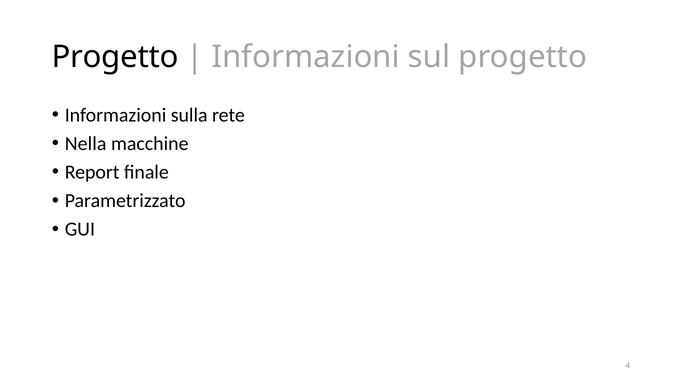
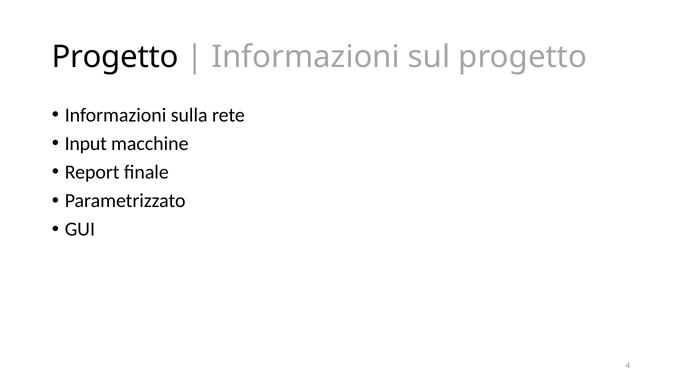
Nella: Nella -> Input (86, 144)
